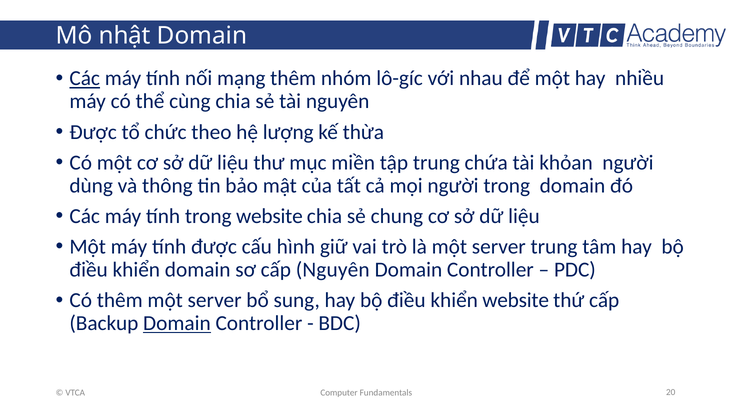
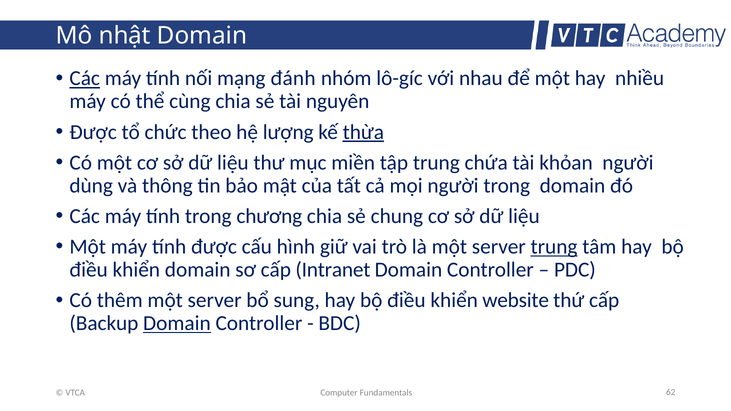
mạng thêm: thêm -> đánh (293, 78)
thừa underline: none -> present (363, 132)
trong website: website -> chương (269, 216)
trung underline: none -> present (554, 247)
cấp Nguyên: Nguyên -> Intranet (333, 270)
20: 20 -> 62 (671, 393)
